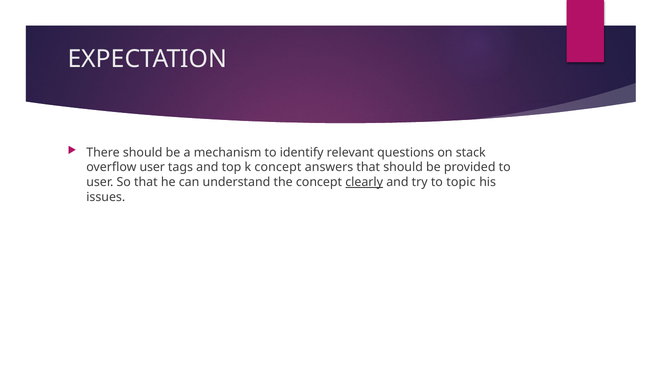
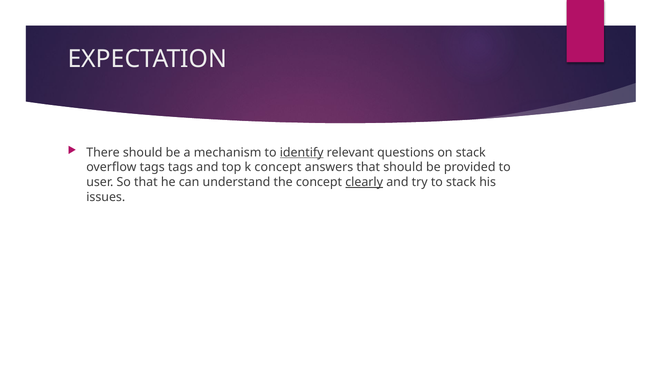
identify underline: none -> present (302, 152)
overflow user: user -> tags (152, 167)
to topic: topic -> stack (461, 182)
